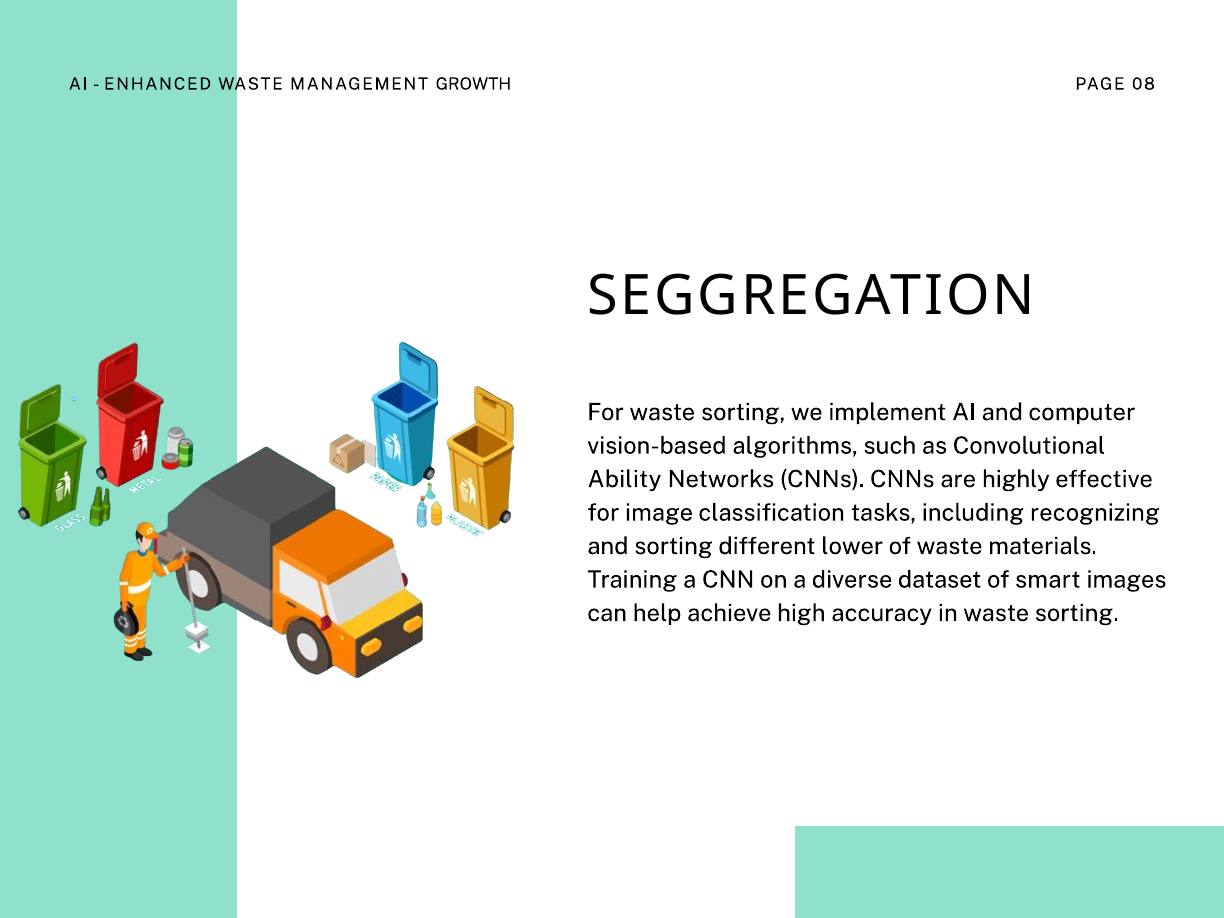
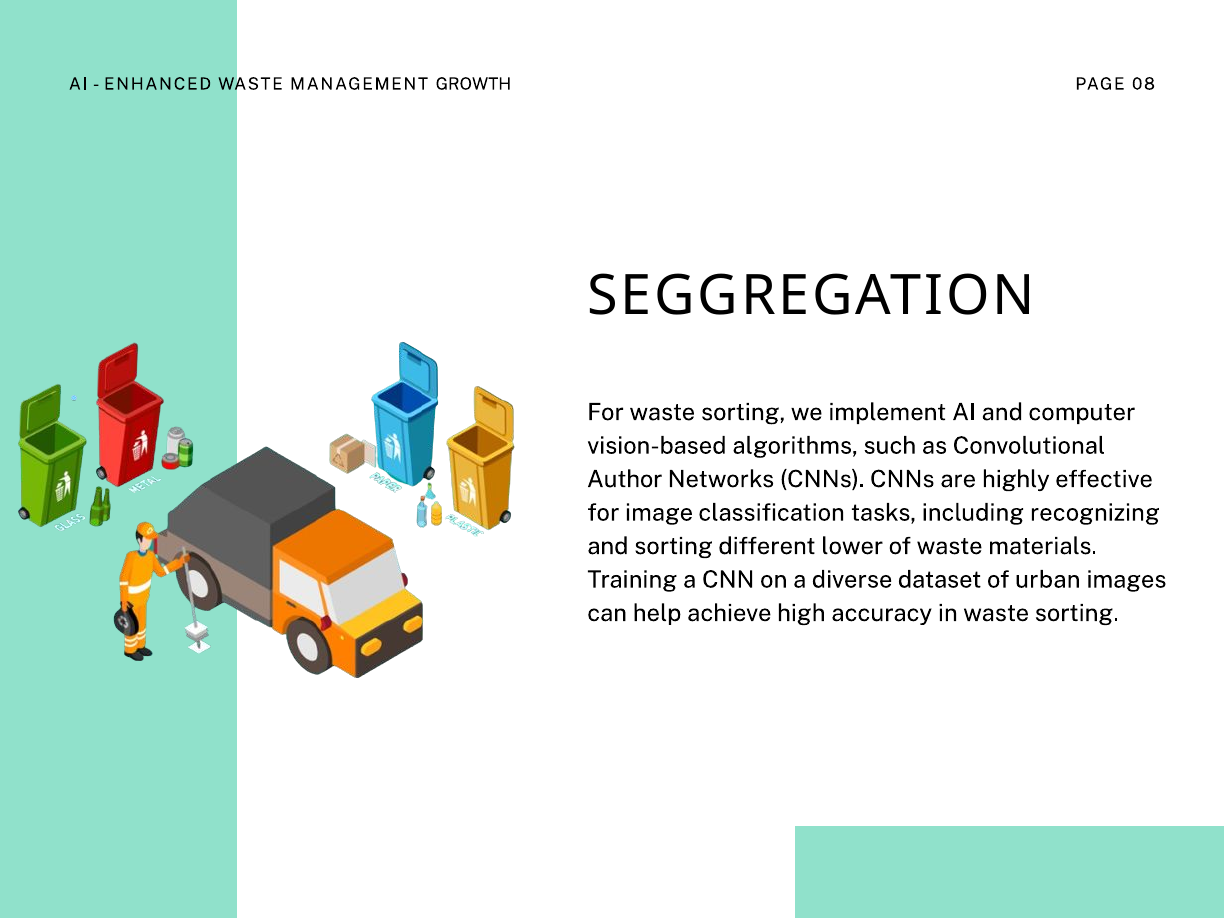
Ability: Ability -> Author (625, 479)
smart: smart -> urban (1048, 580)
